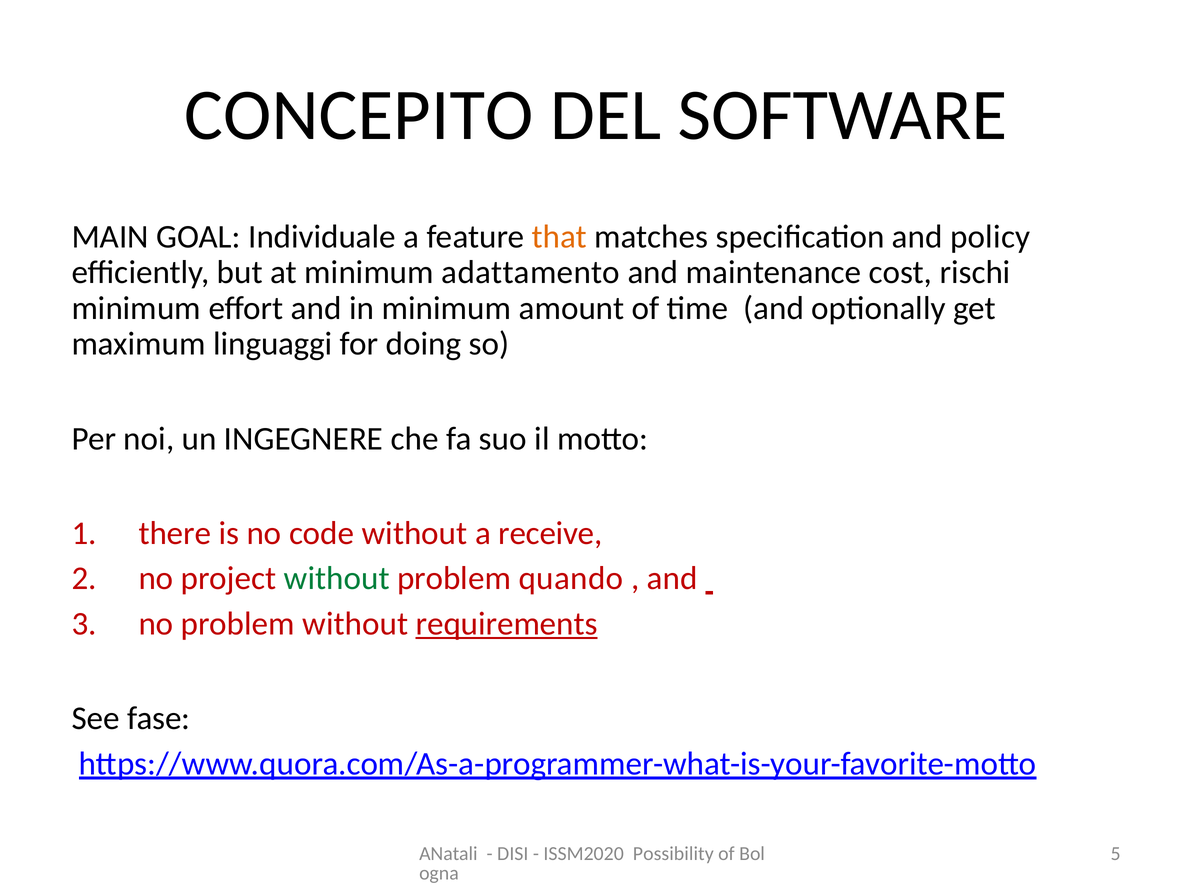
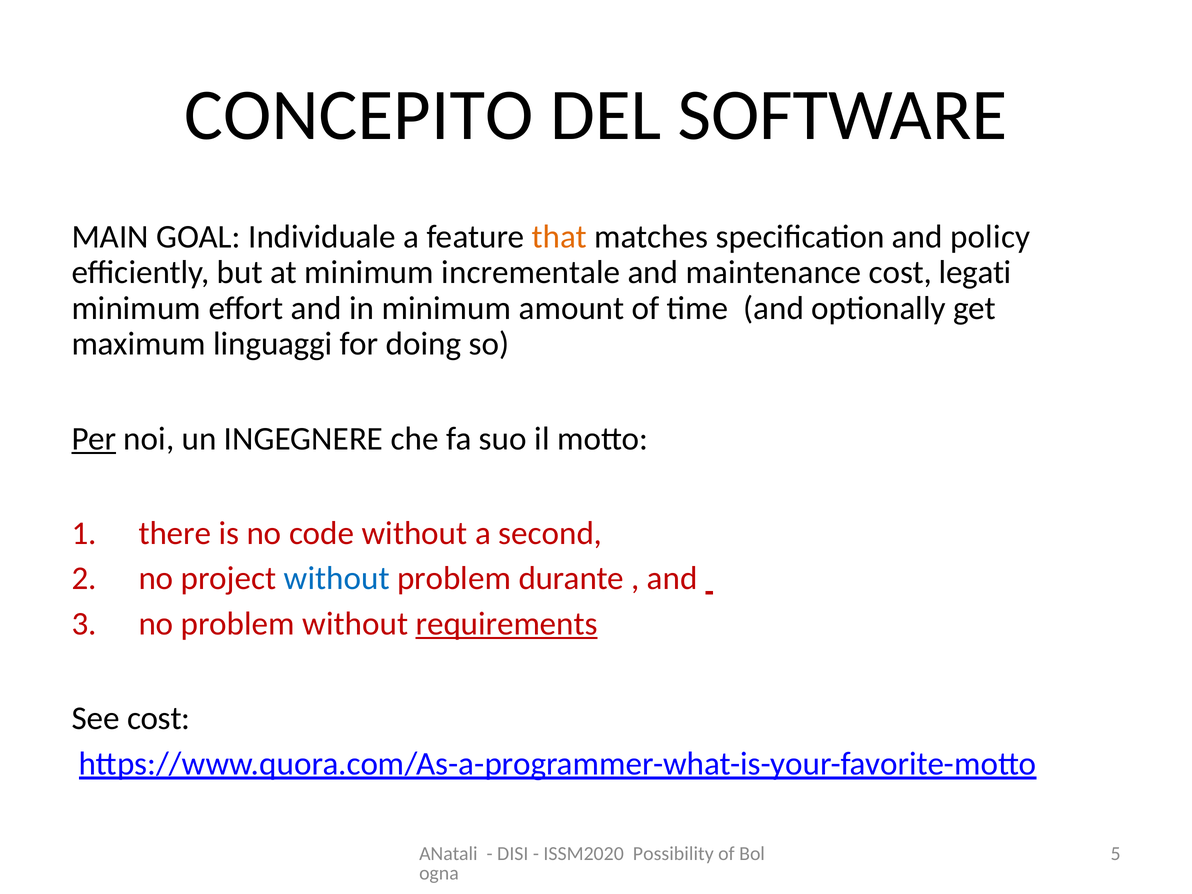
adattamento: adattamento -> incrementale (531, 273)
rischi: rischi -> legati (975, 273)
Per underline: none -> present (94, 439)
receive: receive -> second (550, 533)
without colour: green -> blue (337, 578)
quando: quando -> durante (571, 578)
See fase: fase -> cost (159, 718)
